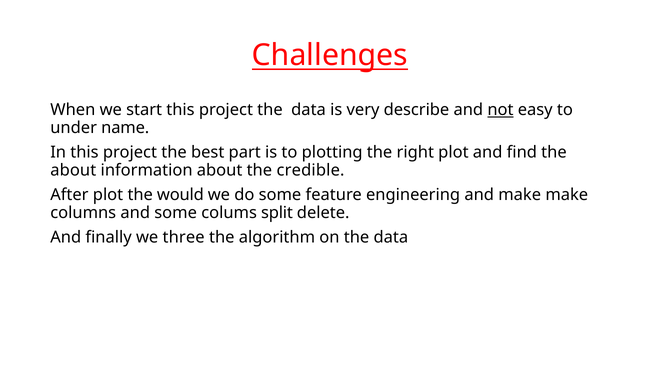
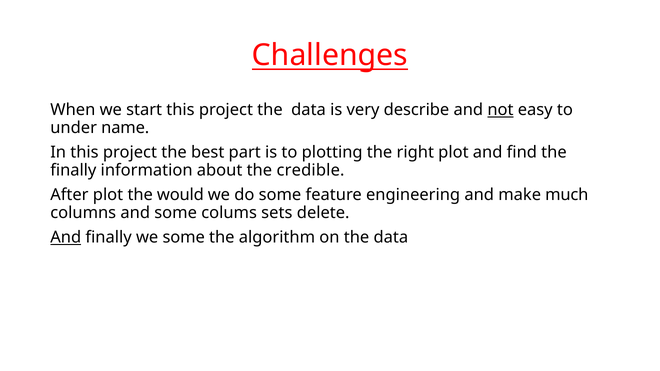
about: about -> finally (73, 170)
make make: make -> much (567, 195)
split: split -> sets (277, 213)
And underline: none -> present (66, 238)
we three: three -> some (184, 238)
